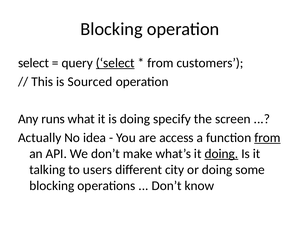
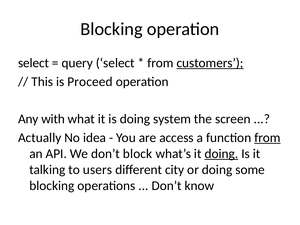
select underline: present -> none (115, 63)
customers underline: none -> present (210, 63)
Sourced: Sourced -> Proceed (90, 82)
runs: runs -> with (53, 119)
specify: specify -> system (172, 119)
make: make -> block (138, 154)
